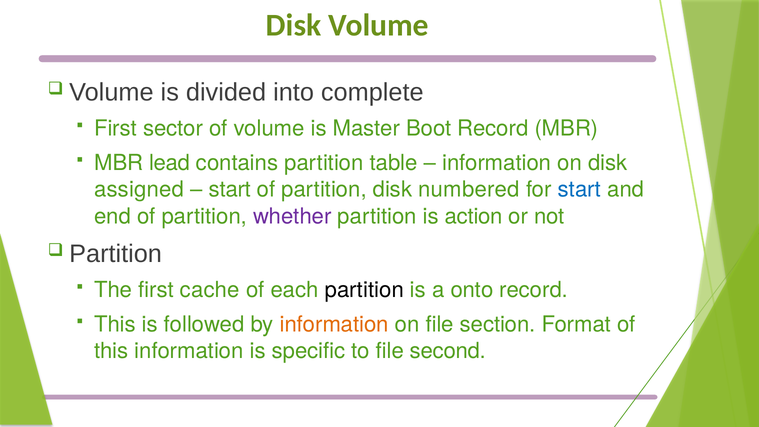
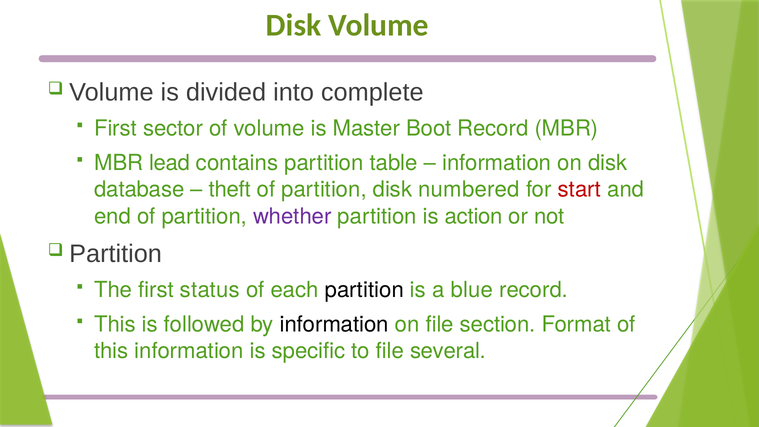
assigned: assigned -> database (139, 190)
start: start -> theft (230, 190)
start colour: blue -> red (579, 190)
cache: cache -> status (210, 290)
onto: onto -> blue (472, 290)
information colour: orange -> black (334, 325)
second: second -> several (448, 351)
